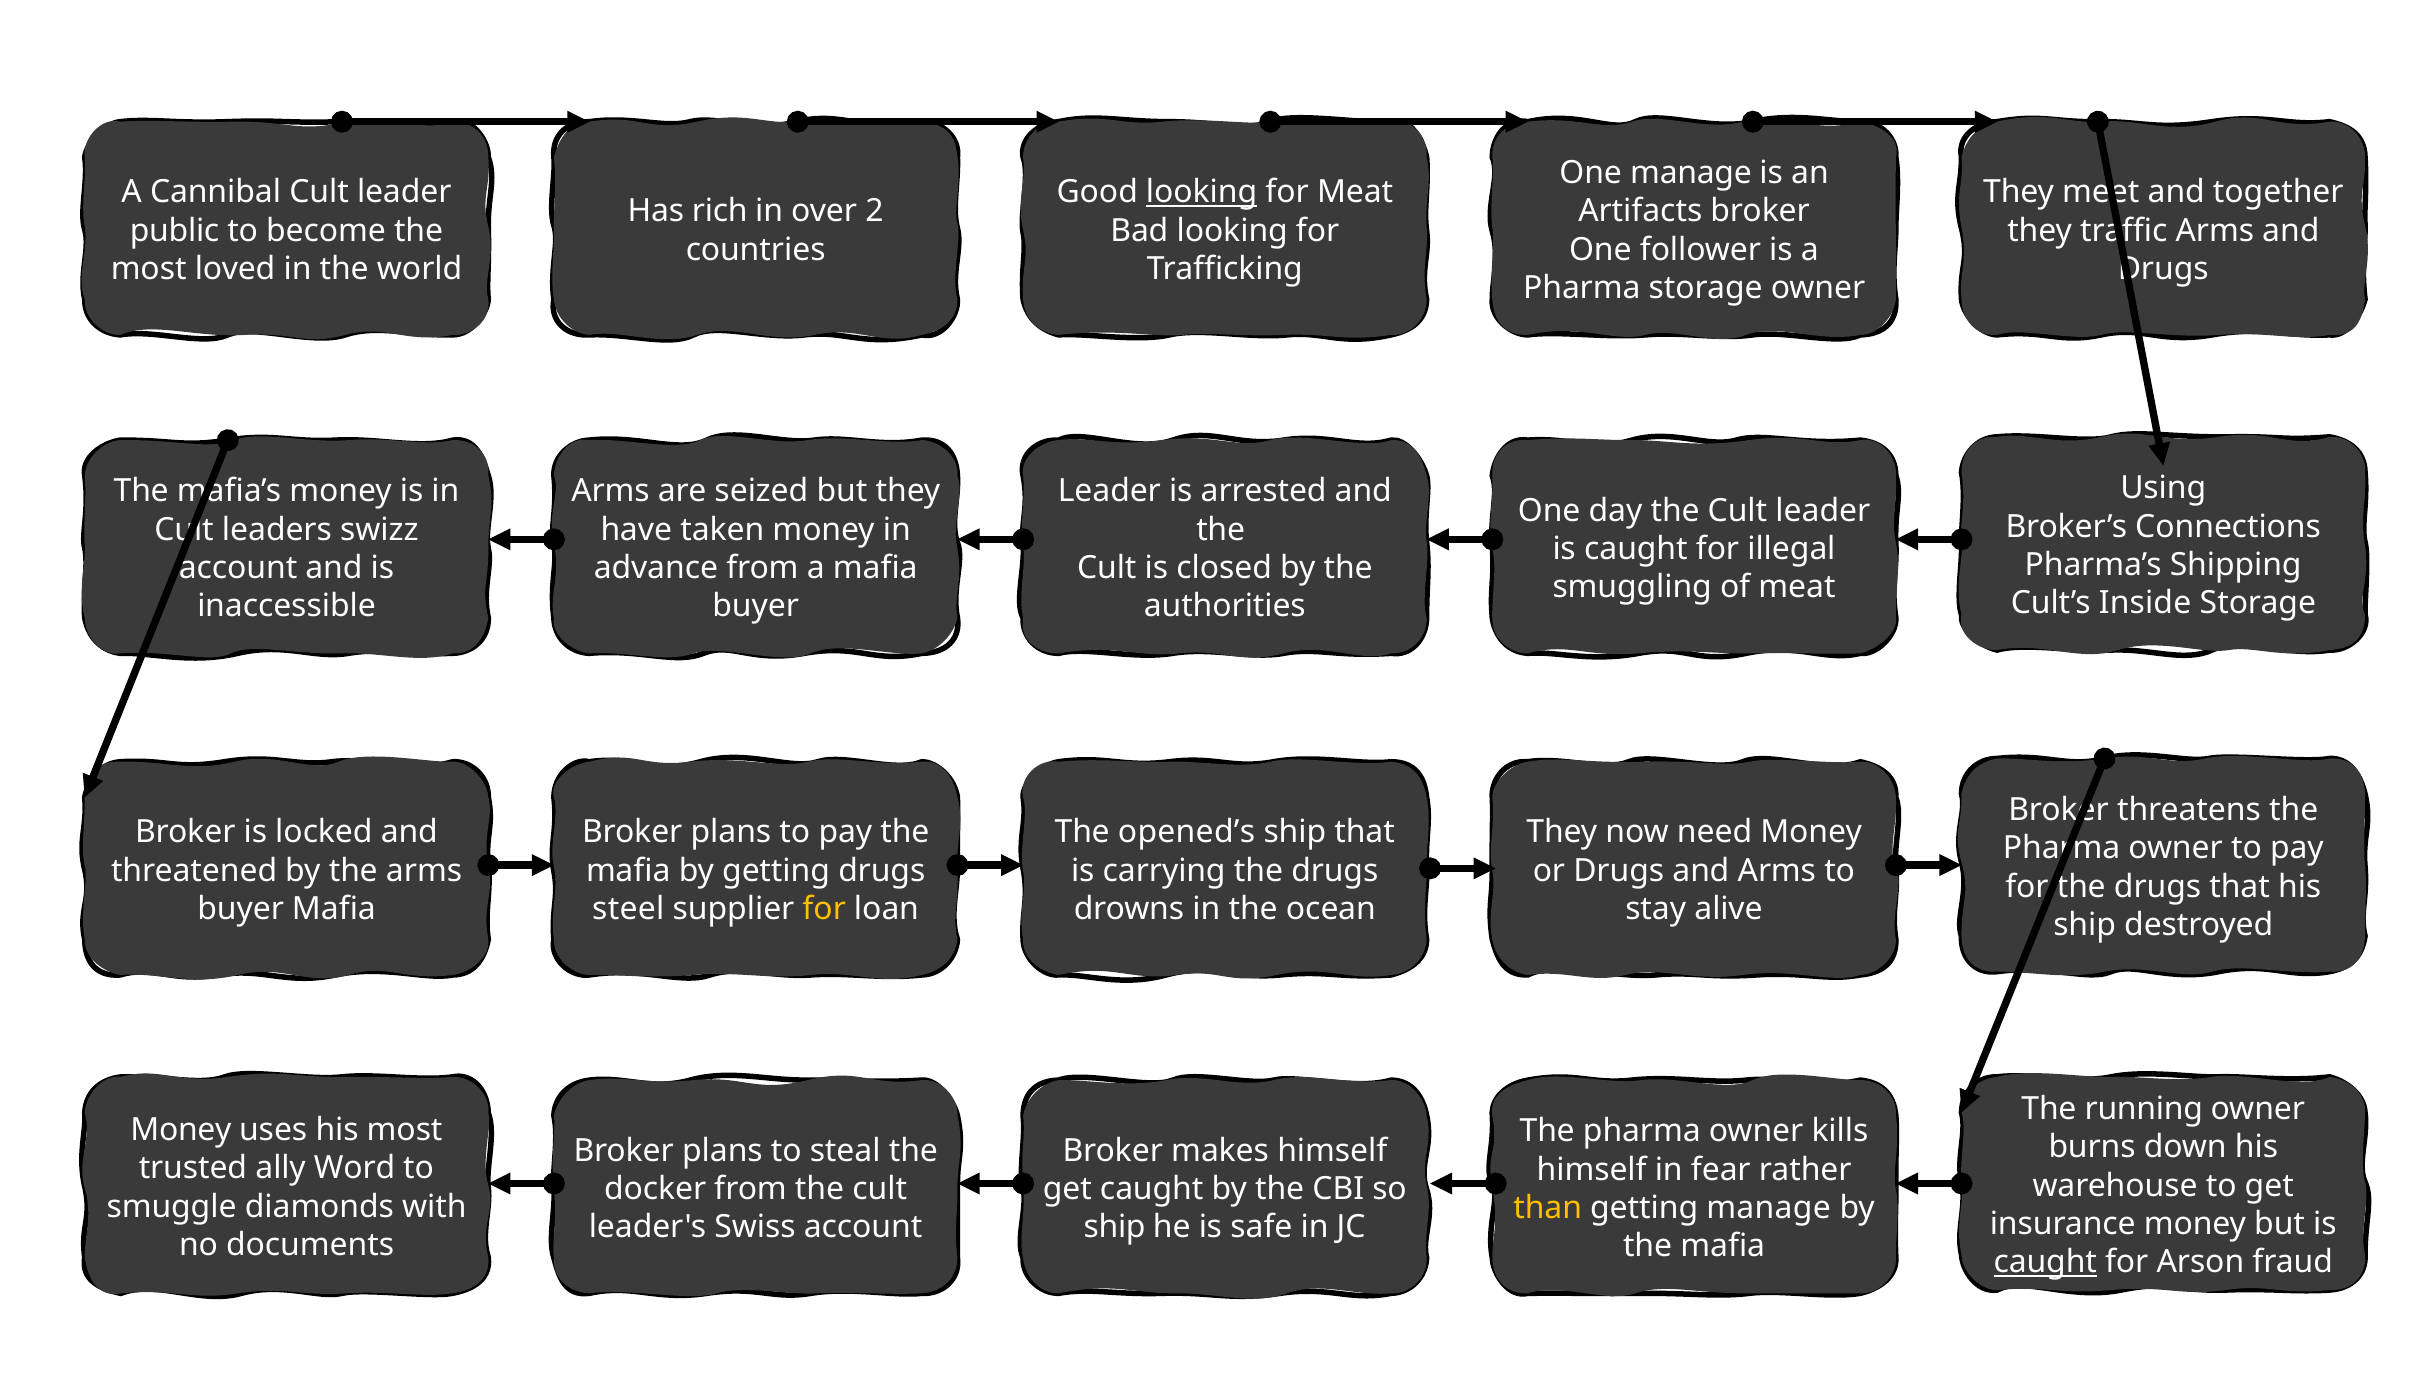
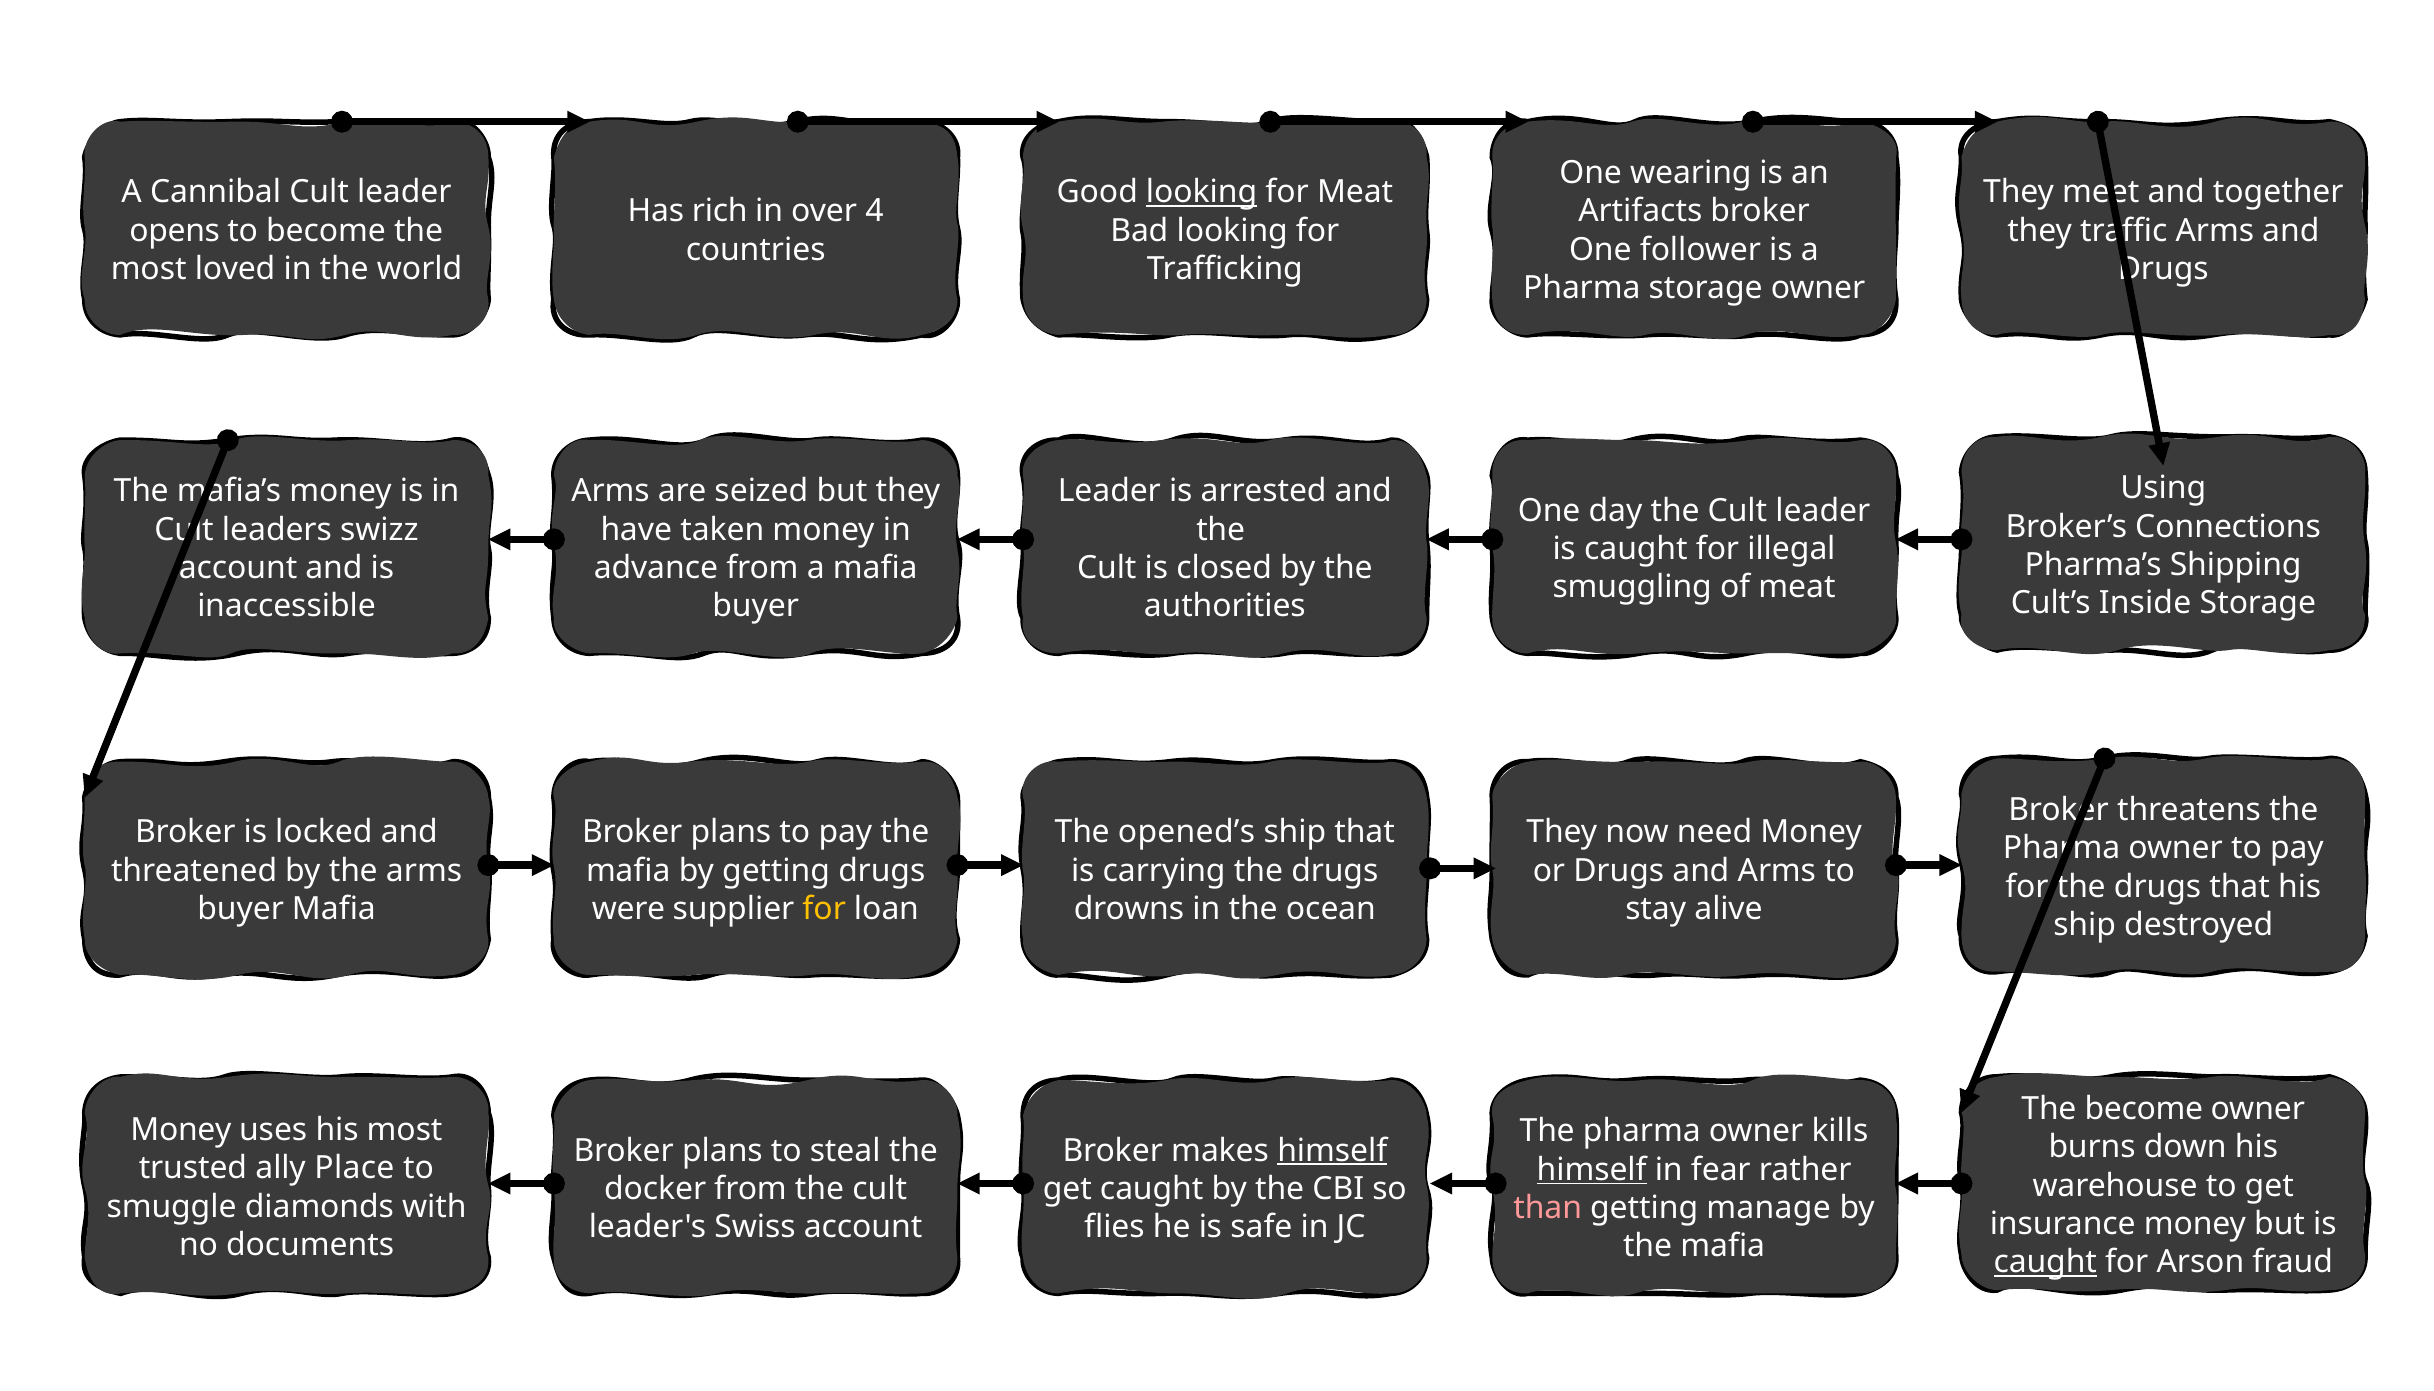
One manage: manage -> wearing (1691, 173)
2: 2 -> 4 (875, 211)
public: public -> opens (175, 230)
steel: steel -> were (629, 909)
The running: running -> become (2144, 1109)
himself underline: none -> present (1332, 1150)
Word: Word -> Place (354, 1168)
himself underline: none -> present (1592, 1170)
than colour: yellow -> pink (1548, 1208)
ship: ship -> flies (1114, 1227)
